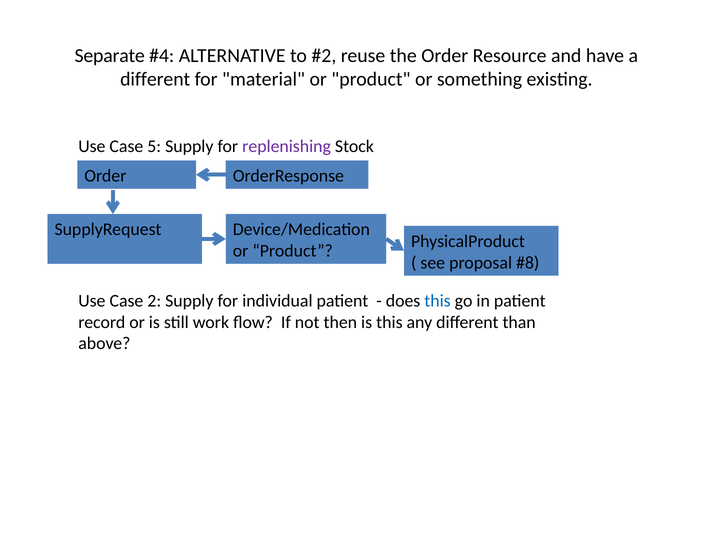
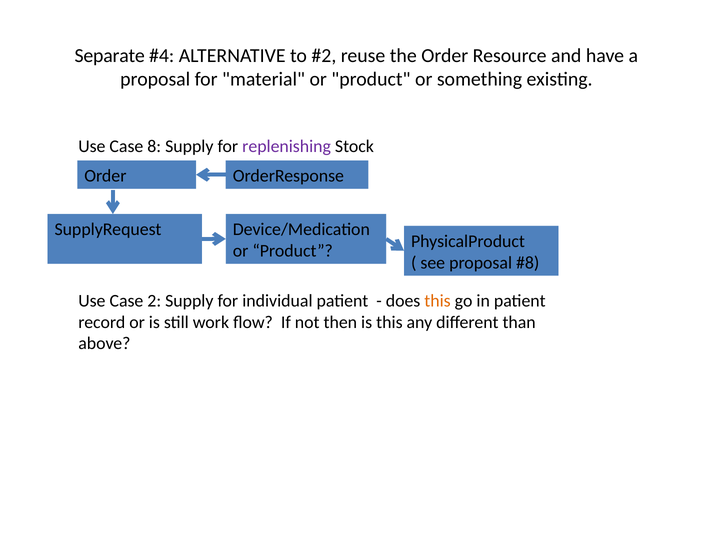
different: different -> proposal (155, 79)
5: 5 -> 8 (154, 146)
this colour: blue -> orange (438, 301)
